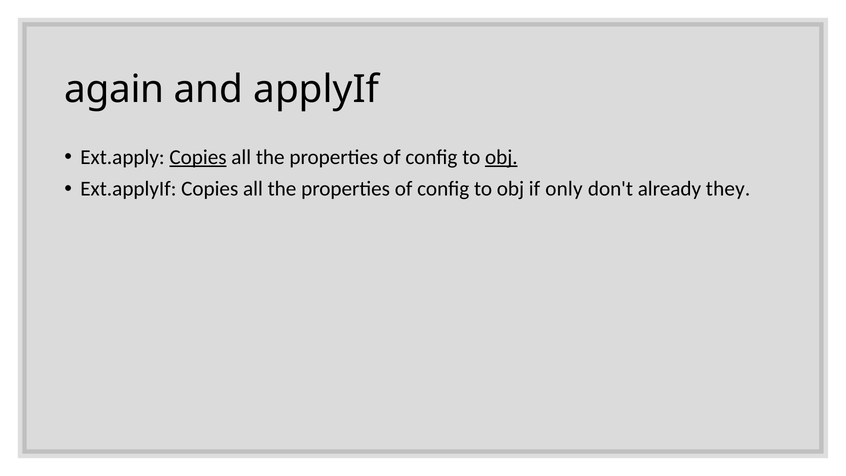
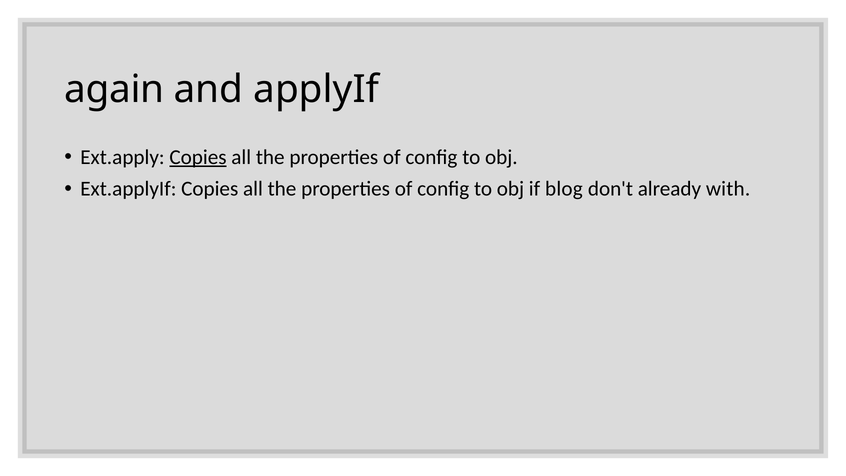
obj underline: present -> none (501, 157)
only: only -> blog (564, 189)
they: they -> with (728, 189)
